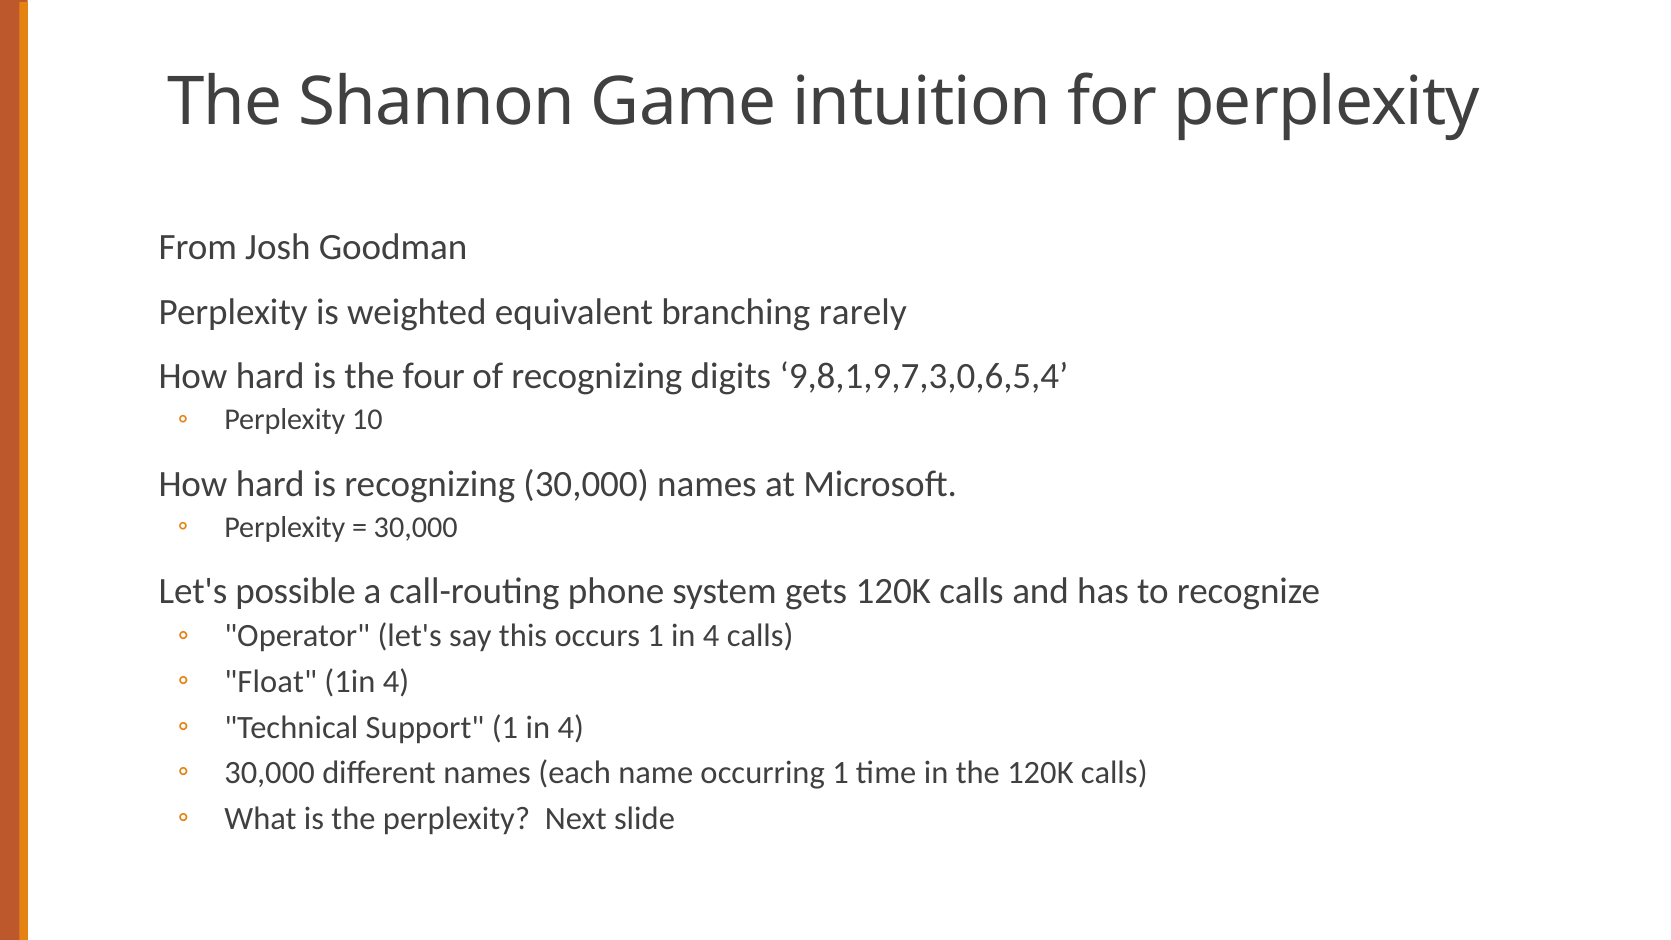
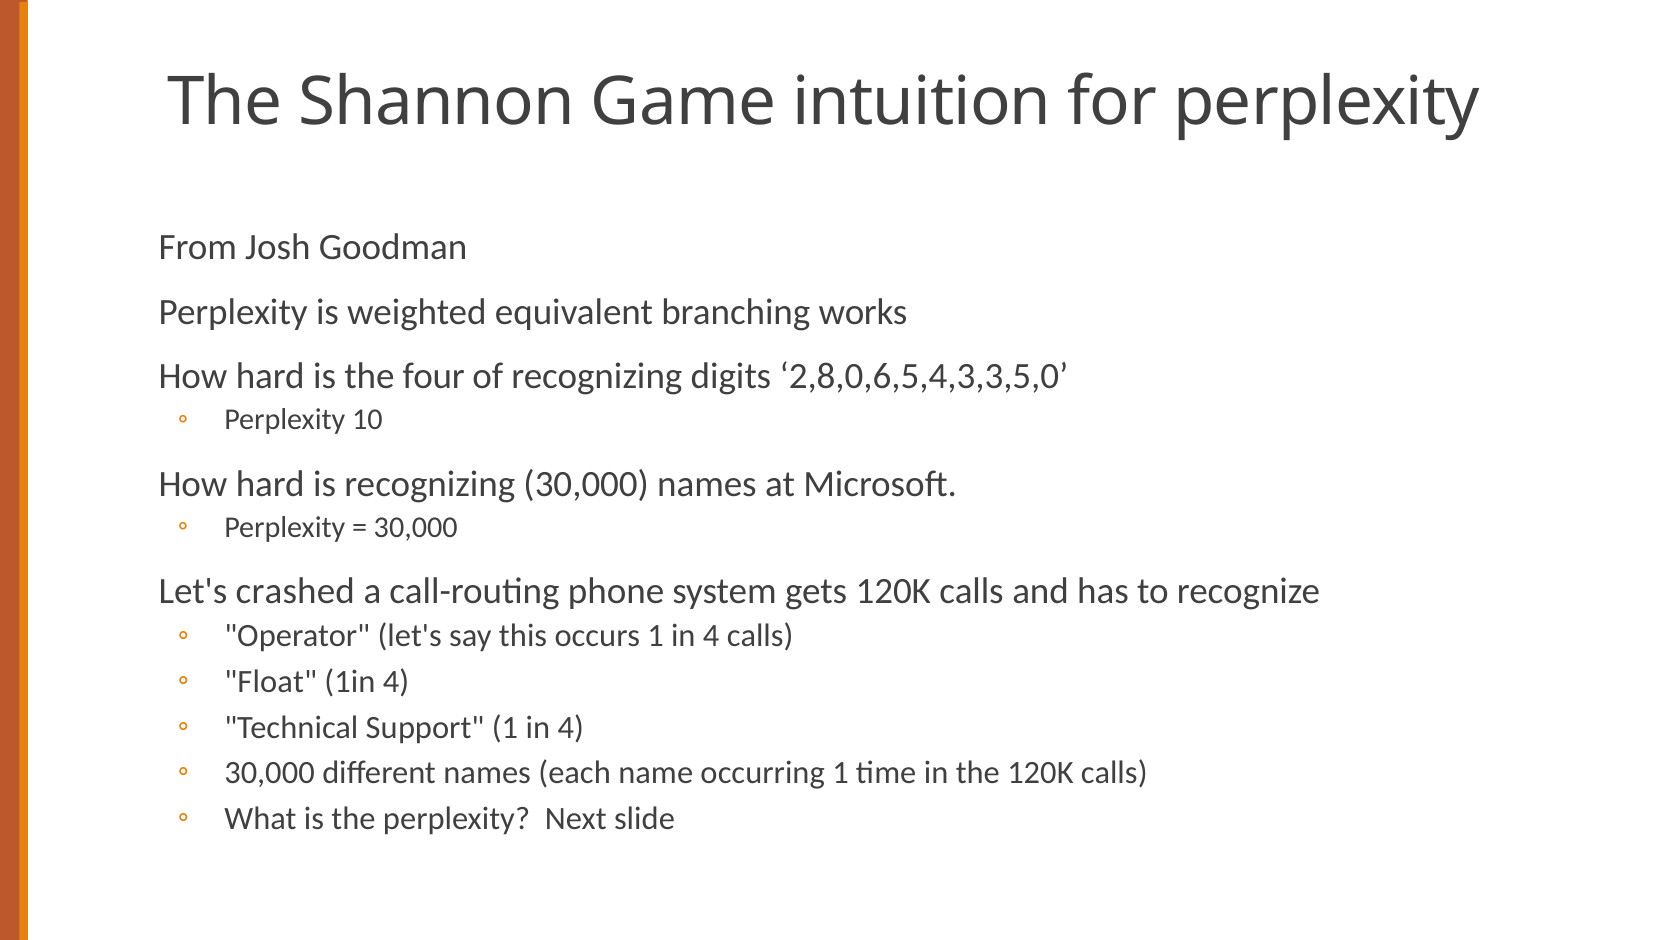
rarely: rarely -> works (863, 312)
9,8,1,9,7,3,0,6,5,4: 9,8,1,9,7,3,0,6,5,4 -> 2,8,0,6,5,4,3,3,5,0 (924, 376)
possible: possible -> crashed (295, 592)
